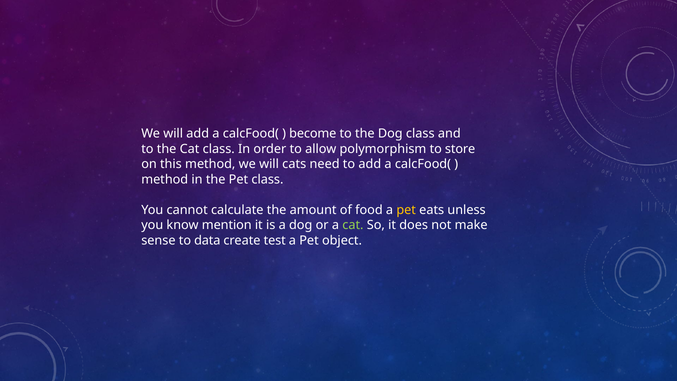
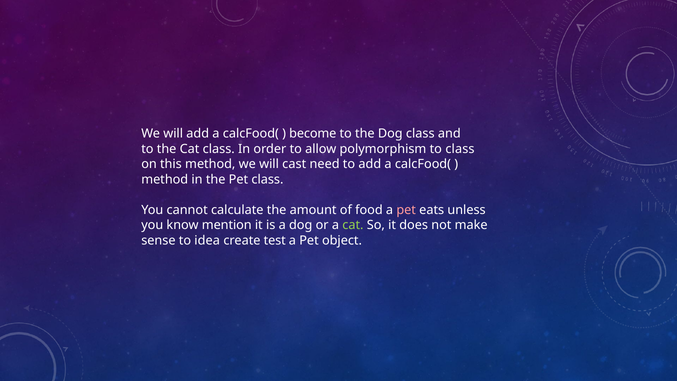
to store: store -> class (460, 149)
cats: cats -> cast (294, 164)
pet colour: yellow -> pink (406, 210)
data: data -> idea (207, 240)
